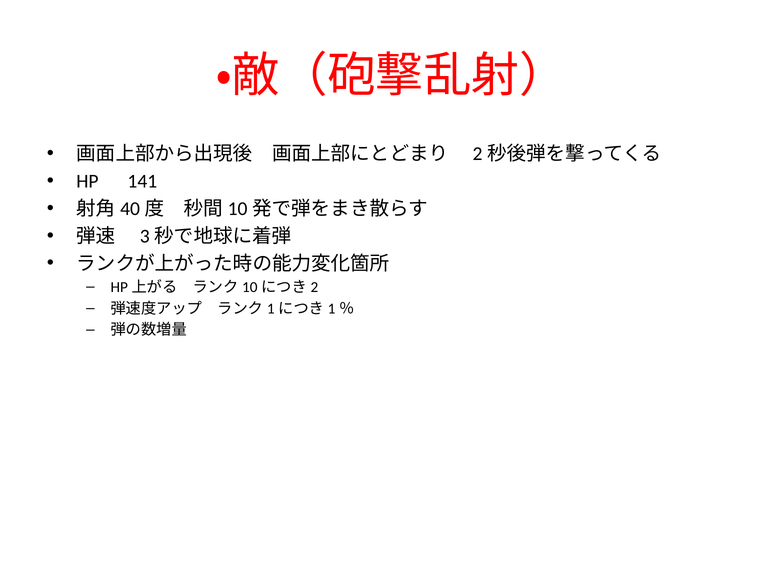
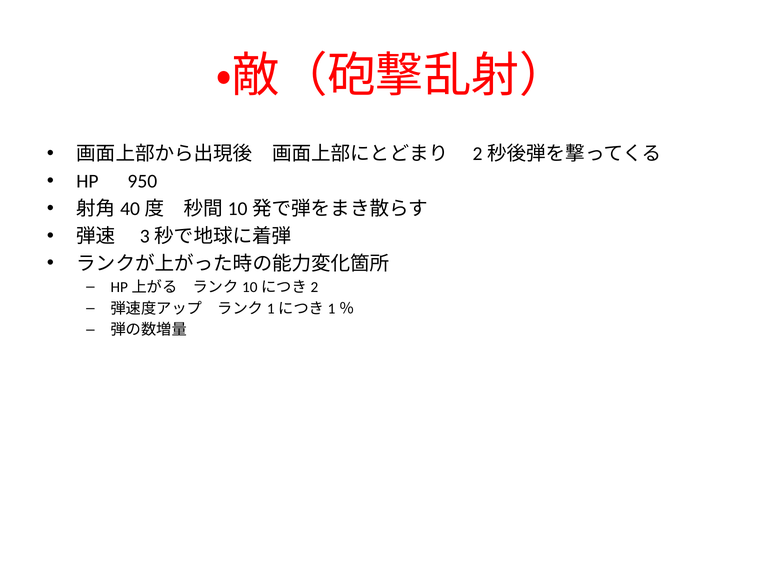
141: 141 -> 950 (142, 181)
